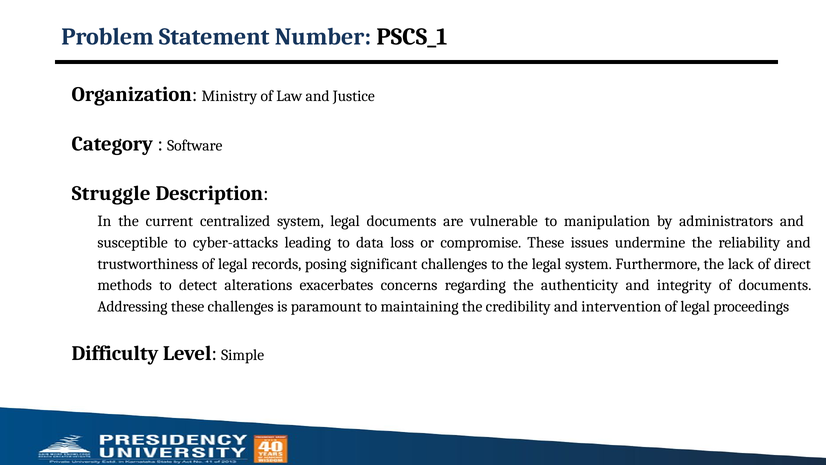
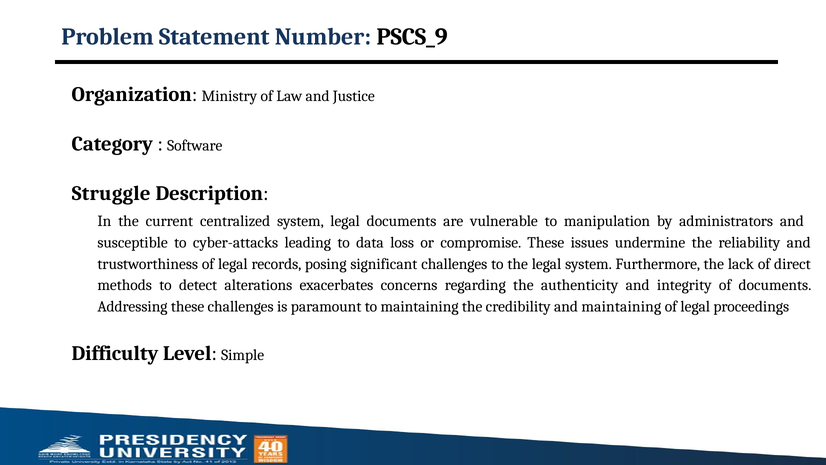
PSCS_1: PSCS_1 -> PSCS_9 (412, 37)
and intervention: intervention -> maintaining (621, 306)
